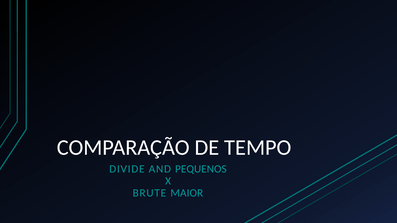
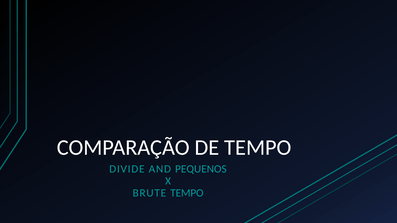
BRUTE MAIOR: MAIOR -> TEMPO (187, 193)
